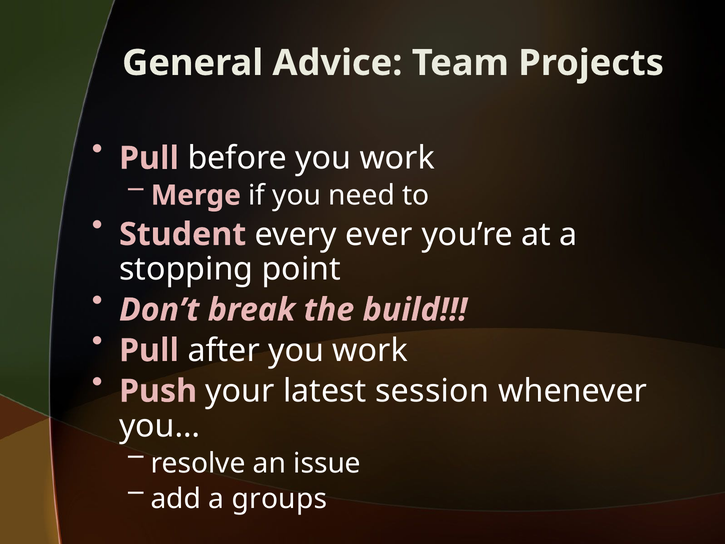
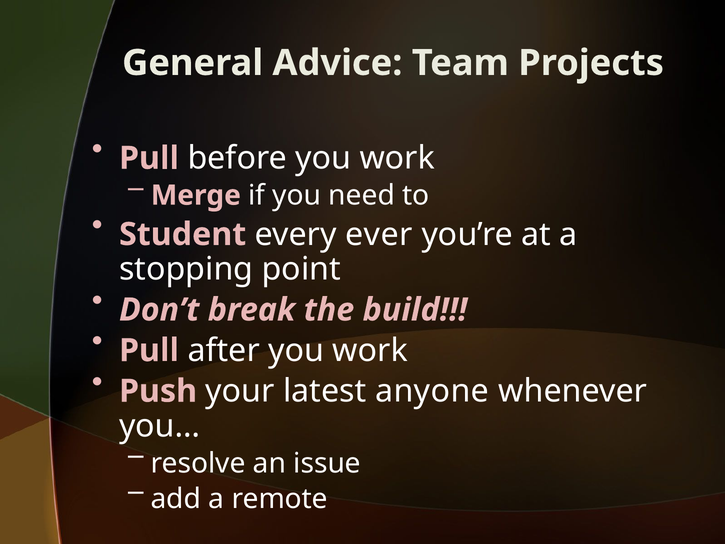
session: session -> anyone (432, 391)
groups: groups -> remote (280, 499)
